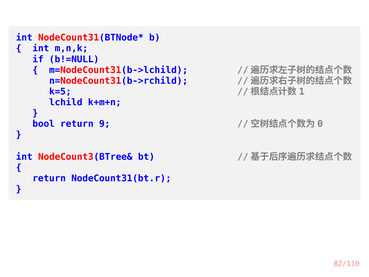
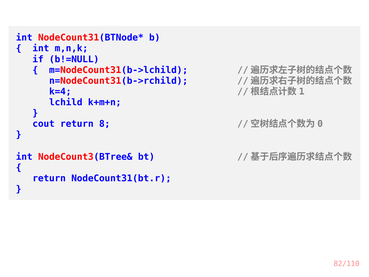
k=5: k=5 -> k=4 (60, 91)
bool: bool -> cout (44, 124)
9: 9 -> 8 (105, 124)
